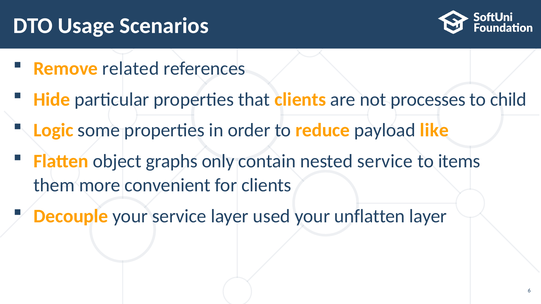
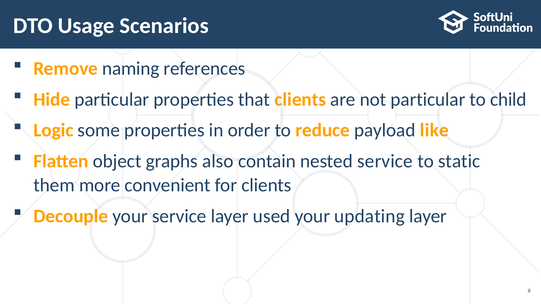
related: related -> naming (131, 69)
not processes: processes -> particular (428, 100)
only: only -> also (218, 161)
items: items -> static (459, 161)
unflatten: unflatten -> updating (370, 216)
